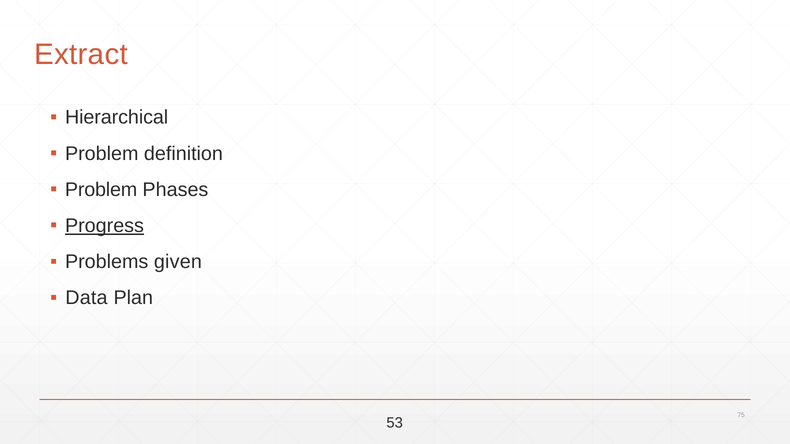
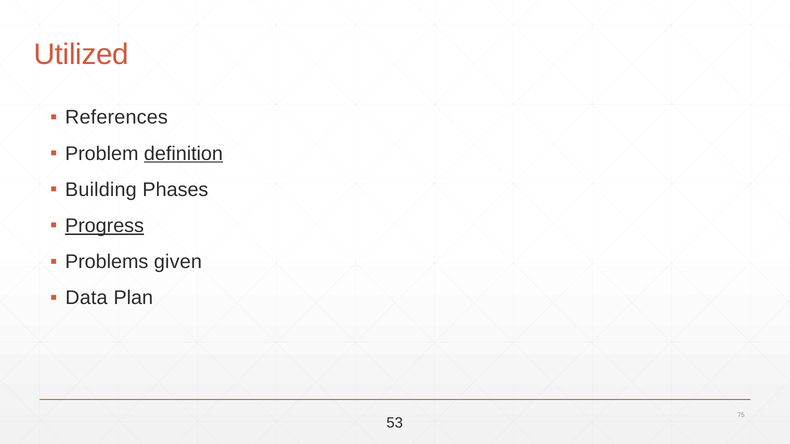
Extract: Extract -> Utilized (81, 54)
Hierarchical: Hierarchical -> References (116, 117)
definition underline: none -> present (183, 154)
Problem: Problem -> Building (101, 190)
